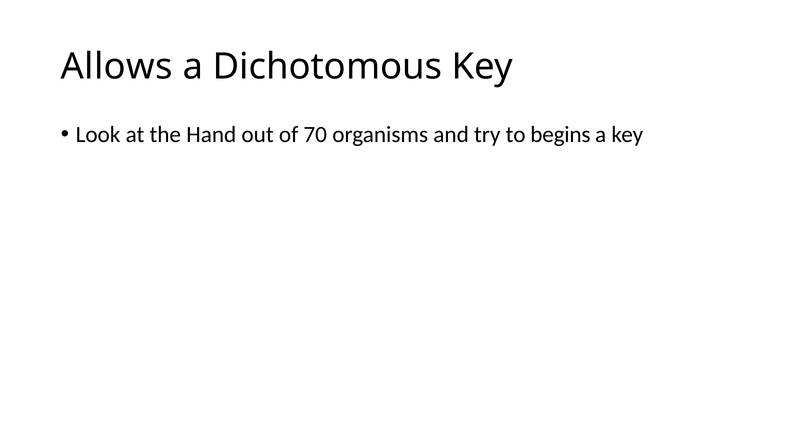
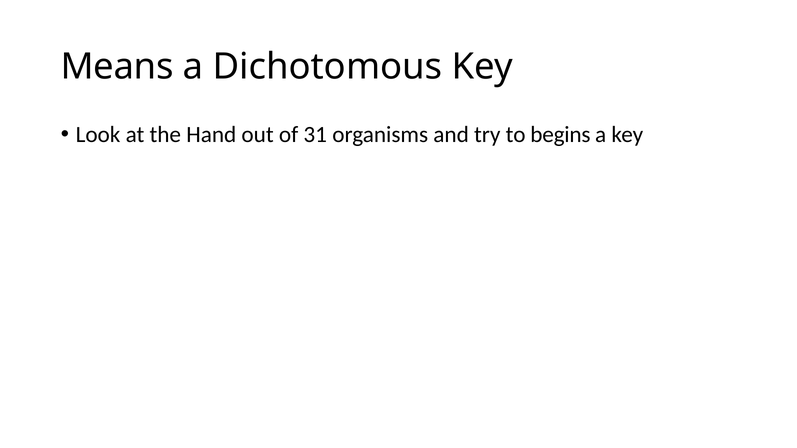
Allows: Allows -> Means (117, 67)
70: 70 -> 31 (315, 135)
